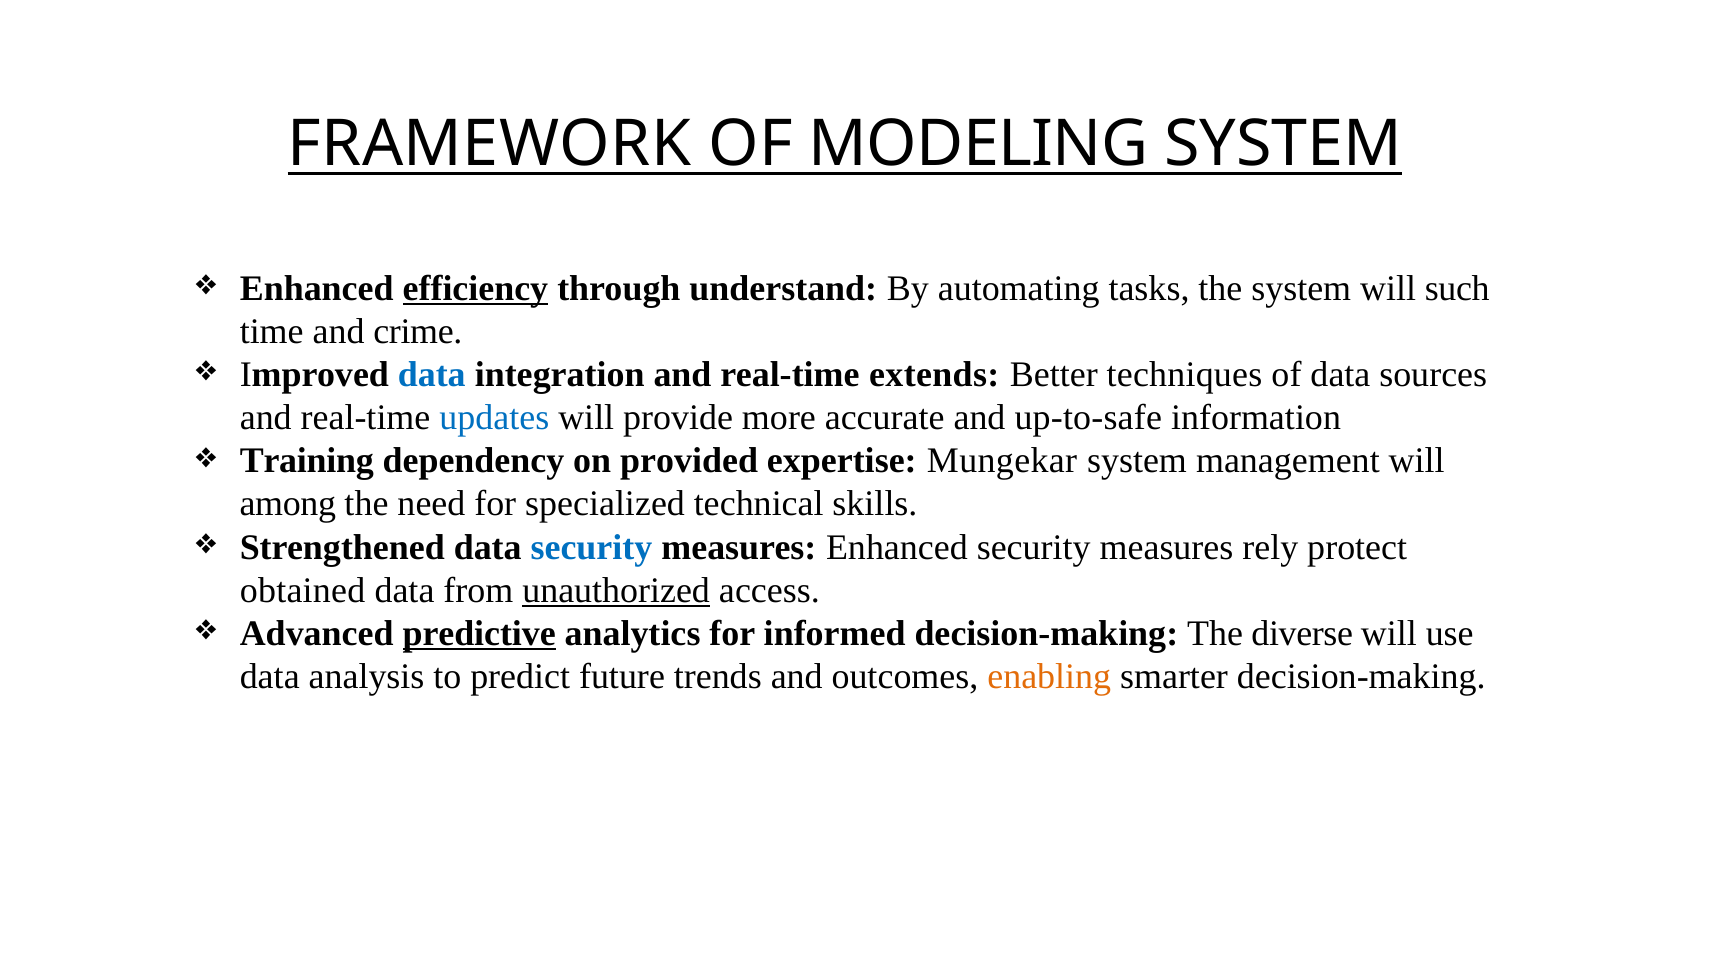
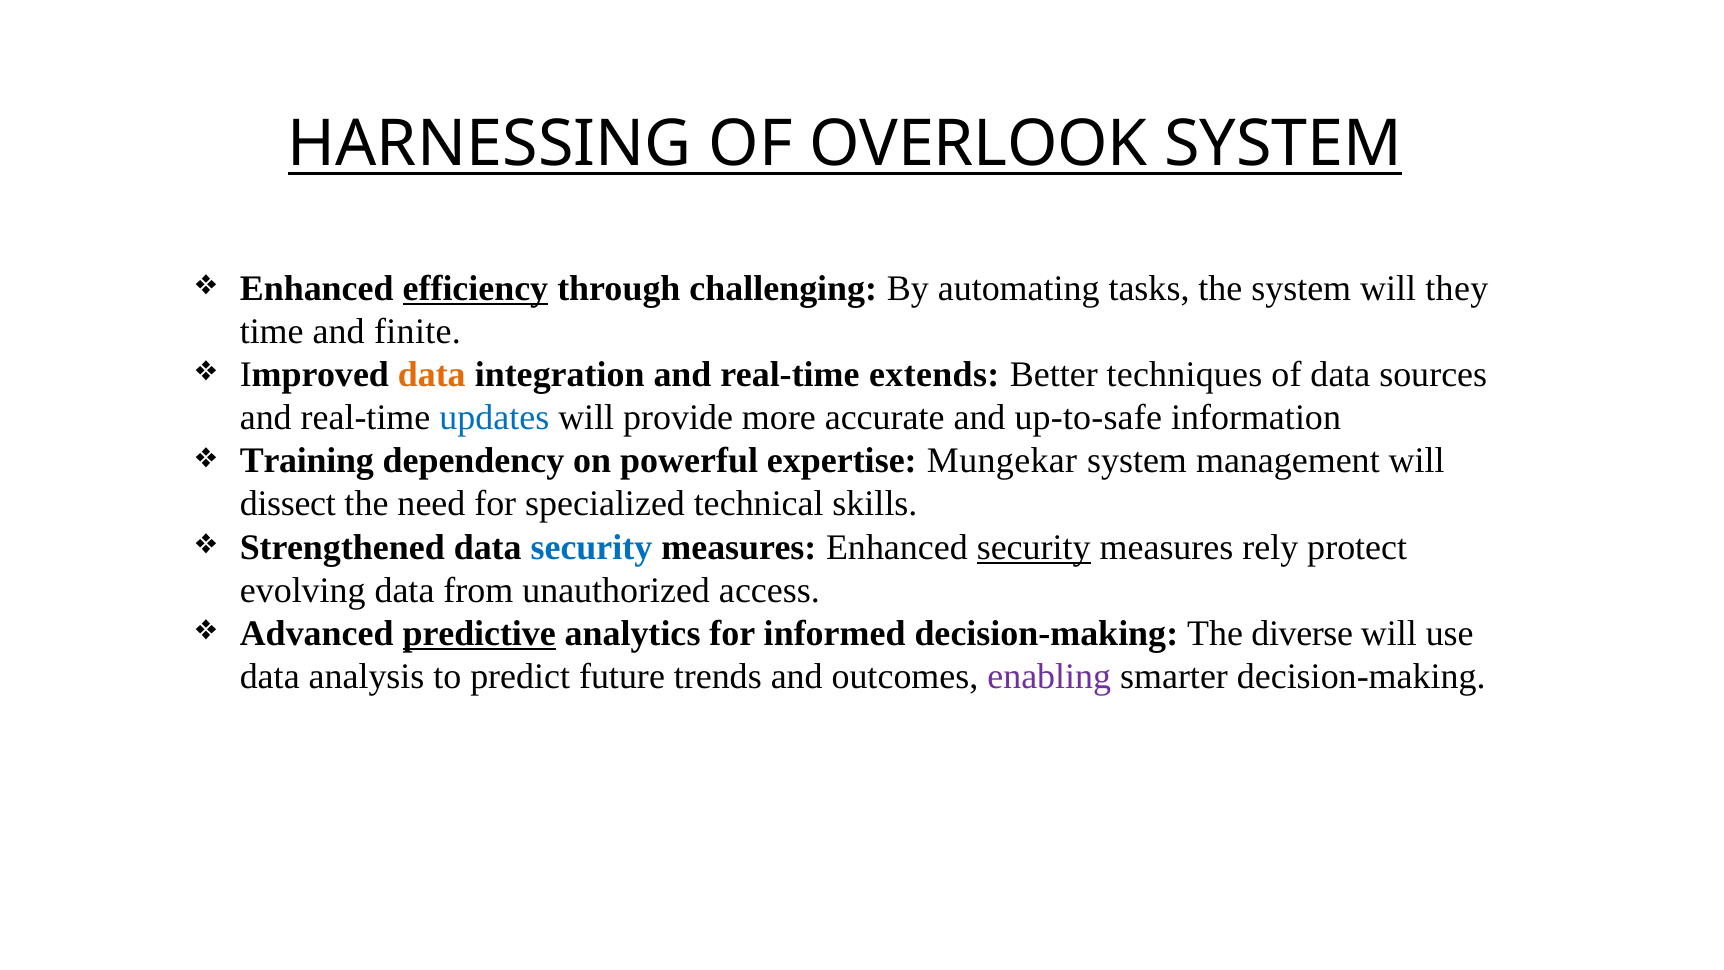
FRAMEWORK: FRAMEWORK -> HARNESSING (490, 144)
MODELING: MODELING -> OVERLOOK (978, 144)
understand: understand -> challenging (783, 288)
such: such -> they (1457, 288)
crime: crime -> finite (418, 331)
data colour: blue -> orange (432, 375)
provided: provided -> powerful (689, 461)
among: among -> dissect (288, 504)
security underline: none -> present (1034, 547)
obtained: obtained -> evolving (303, 590)
unauthorized underline: present -> none (616, 590)
enabling colour: orange -> purple (1049, 676)
